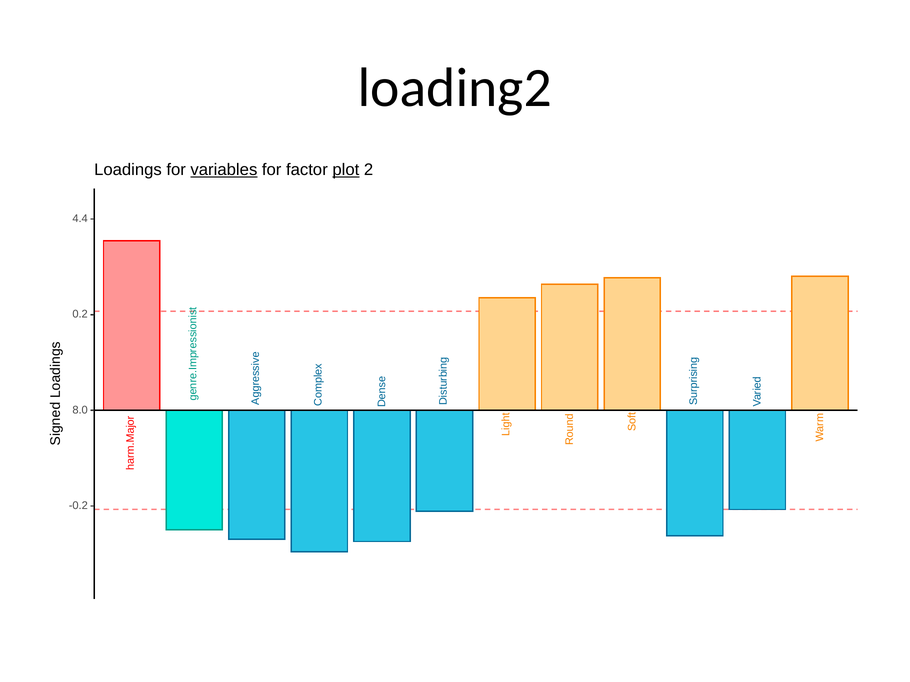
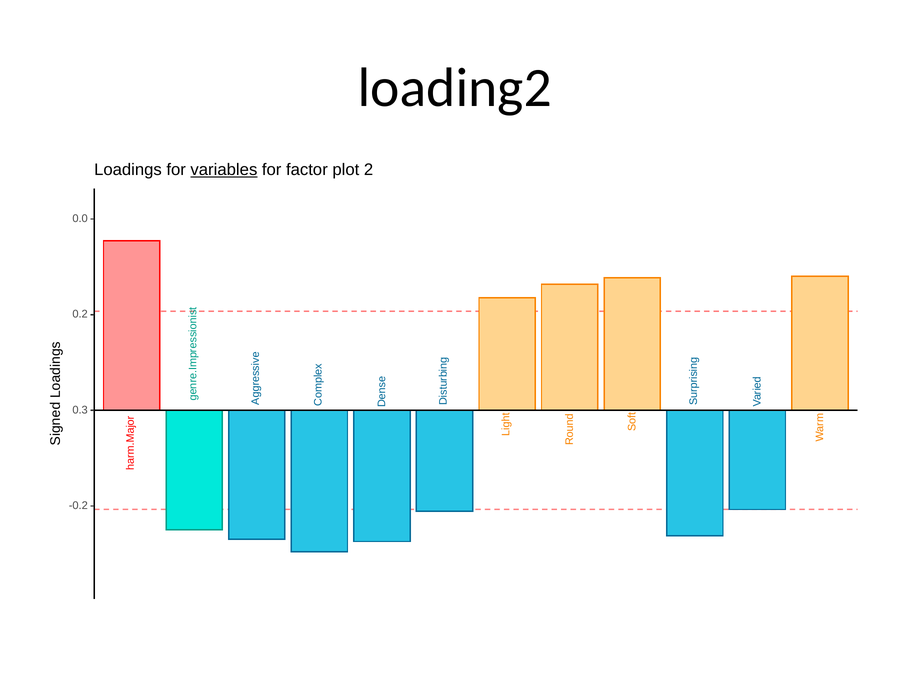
plot underline: present -> none (346, 170)
4.4: 4.4 -> 0.0 (80, 219)
8.0: 8.0 -> 0.3 (80, 410)
